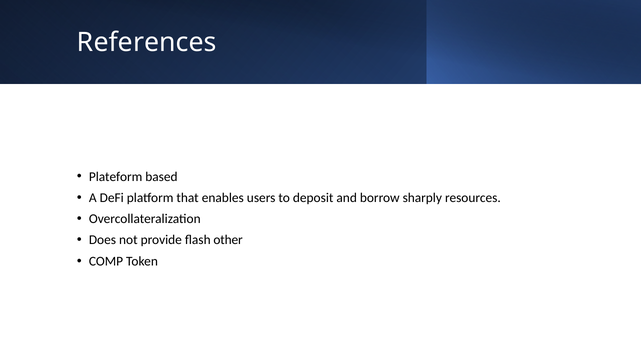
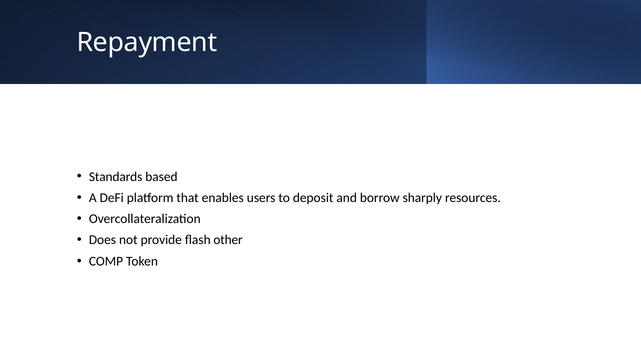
References: References -> Repayment (147, 42)
Plateform: Plateform -> Standards (116, 176)
